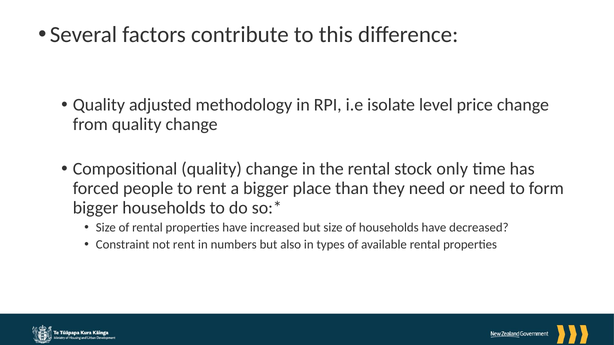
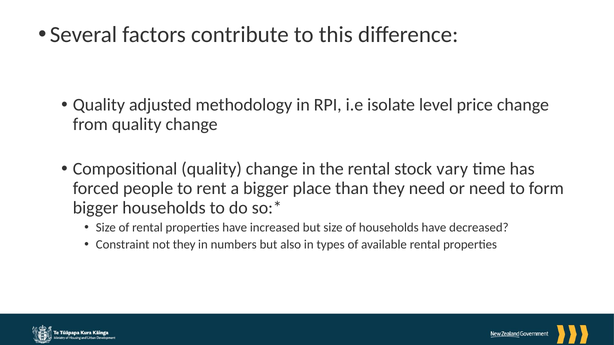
only: only -> vary (452, 169)
not rent: rent -> they (184, 245)
